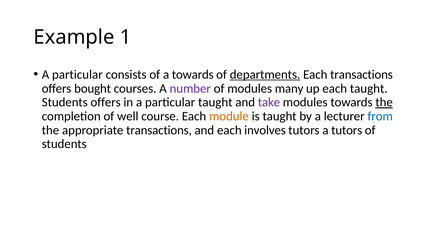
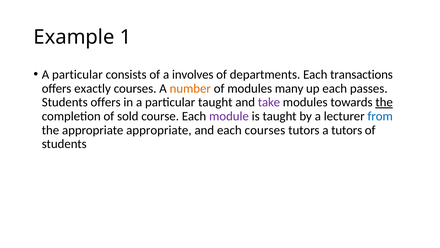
a towards: towards -> involves (193, 74)
departments underline: present -> none (265, 74)
bought: bought -> exactly (93, 88)
number colour: purple -> orange (190, 88)
each taught: taught -> passes (369, 88)
well: well -> sold (128, 116)
module colour: orange -> purple (229, 116)
appropriate transactions: transactions -> appropriate (159, 130)
each involves: involves -> courses (265, 130)
